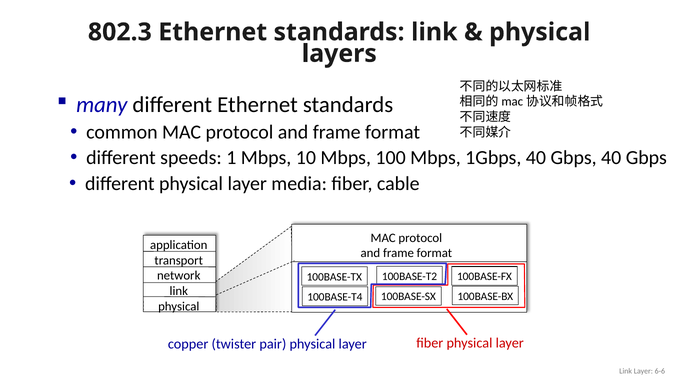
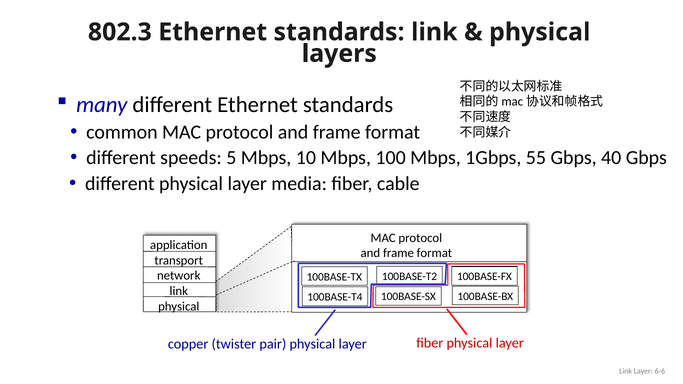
1: 1 -> 5 (231, 158)
1Gbps 40: 40 -> 55 (536, 158)
